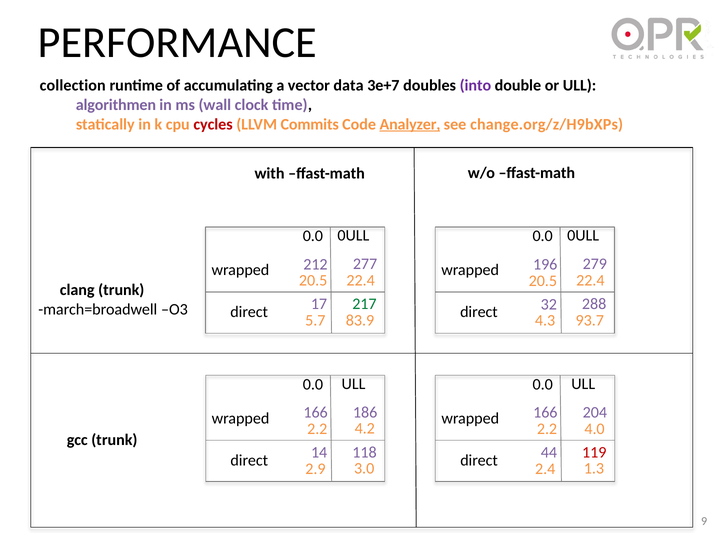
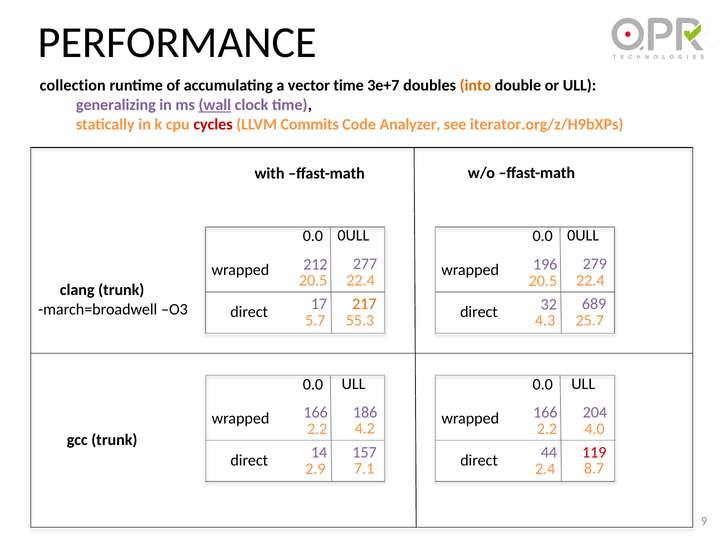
vector data: data -> time (349, 86)
into colour: purple -> orange (475, 86)
algorithmen: algorithmen -> generalizing (116, 105)
wall underline: none -> present (215, 105)
Analyzer underline: present -> none (410, 124)
change.org/z/H9bXPs: change.org/z/H9bXPs -> iterator.org/z/H9bXPs (547, 124)
217 colour: green -> orange (364, 304)
288: 288 -> 689 (594, 304)
83.9: 83.9 -> 55.3 (360, 320)
93.7: 93.7 -> 25.7 (590, 320)
118: 118 -> 157 (365, 452)
3.0: 3.0 -> 7.1 (364, 468)
1.3: 1.3 -> 8.7 (594, 468)
